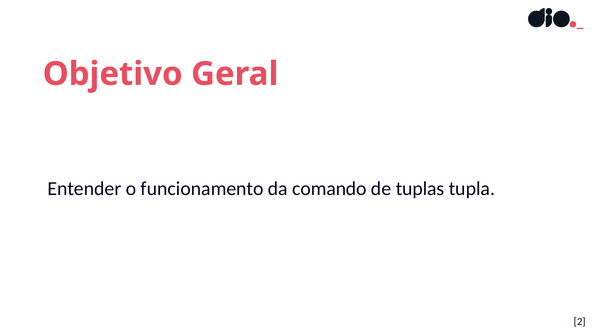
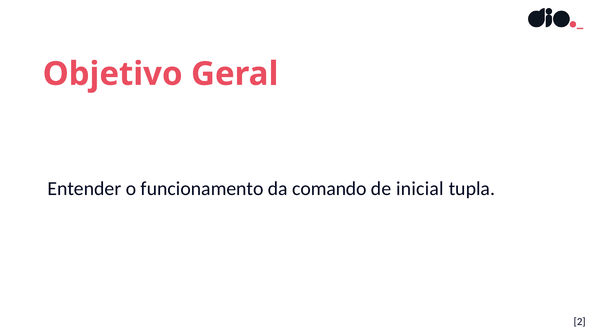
tuplas: tuplas -> inicial (420, 189)
